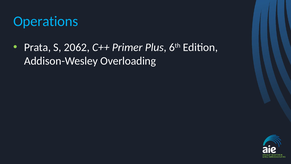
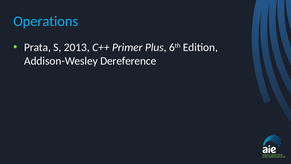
2062: 2062 -> 2013 (77, 47)
Overloading: Overloading -> Dereference (128, 61)
